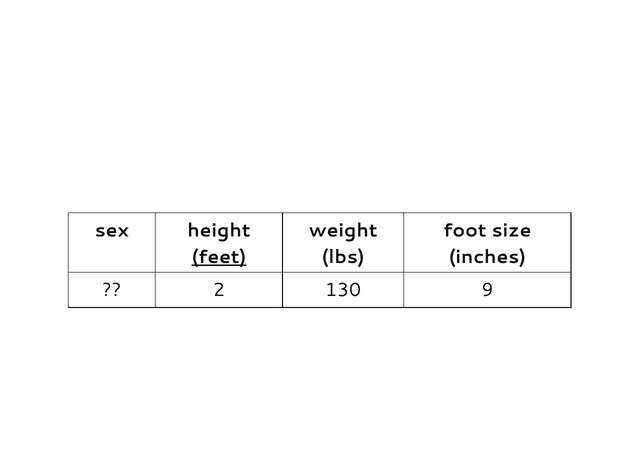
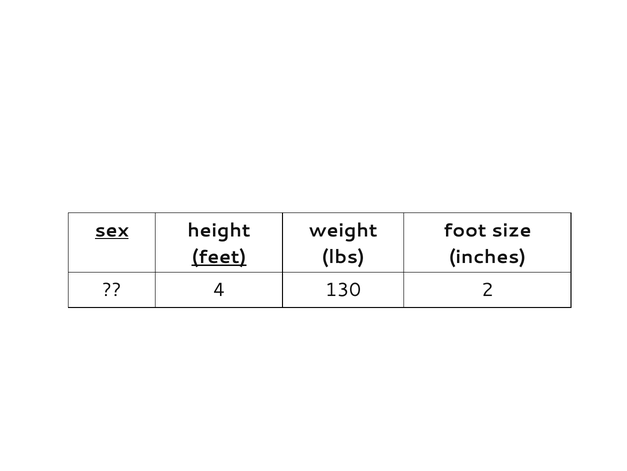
sex underline: none -> present (112, 230)
2: 2 -> 4 (219, 289)
9: 9 -> 2 (487, 289)
